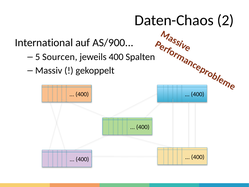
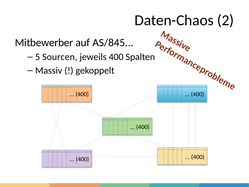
International: International -> Mitbewerber (44, 43)
AS/900: AS/900 -> AS/845 (113, 43)
